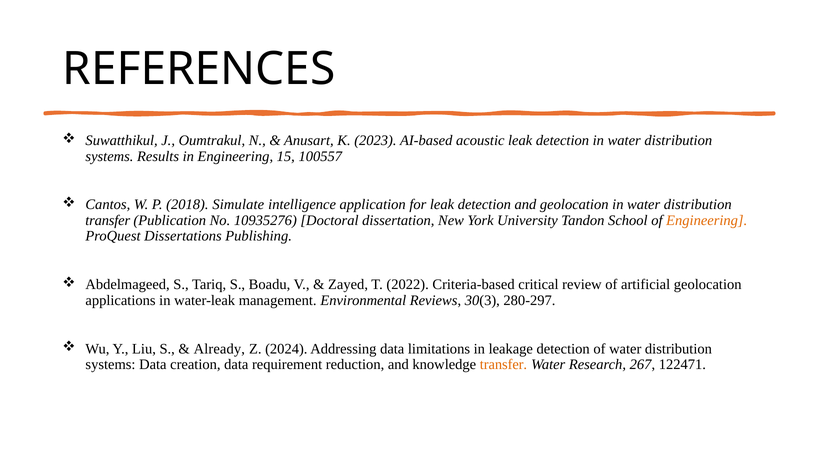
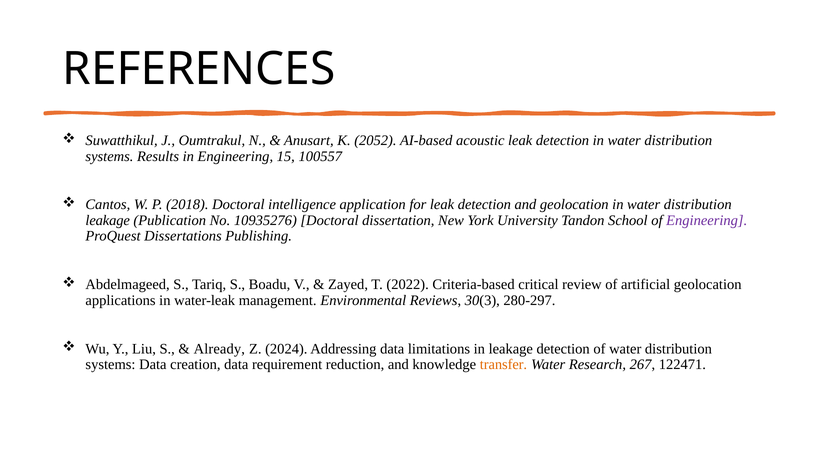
2023: 2023 -> 2052 (375, 140)
2018 Simulate: Simulate -> Doctoral (238, 205)
transfer: transfer -> leakage (108, 220)
Engineering colour: orange -> purple (707, 220)
